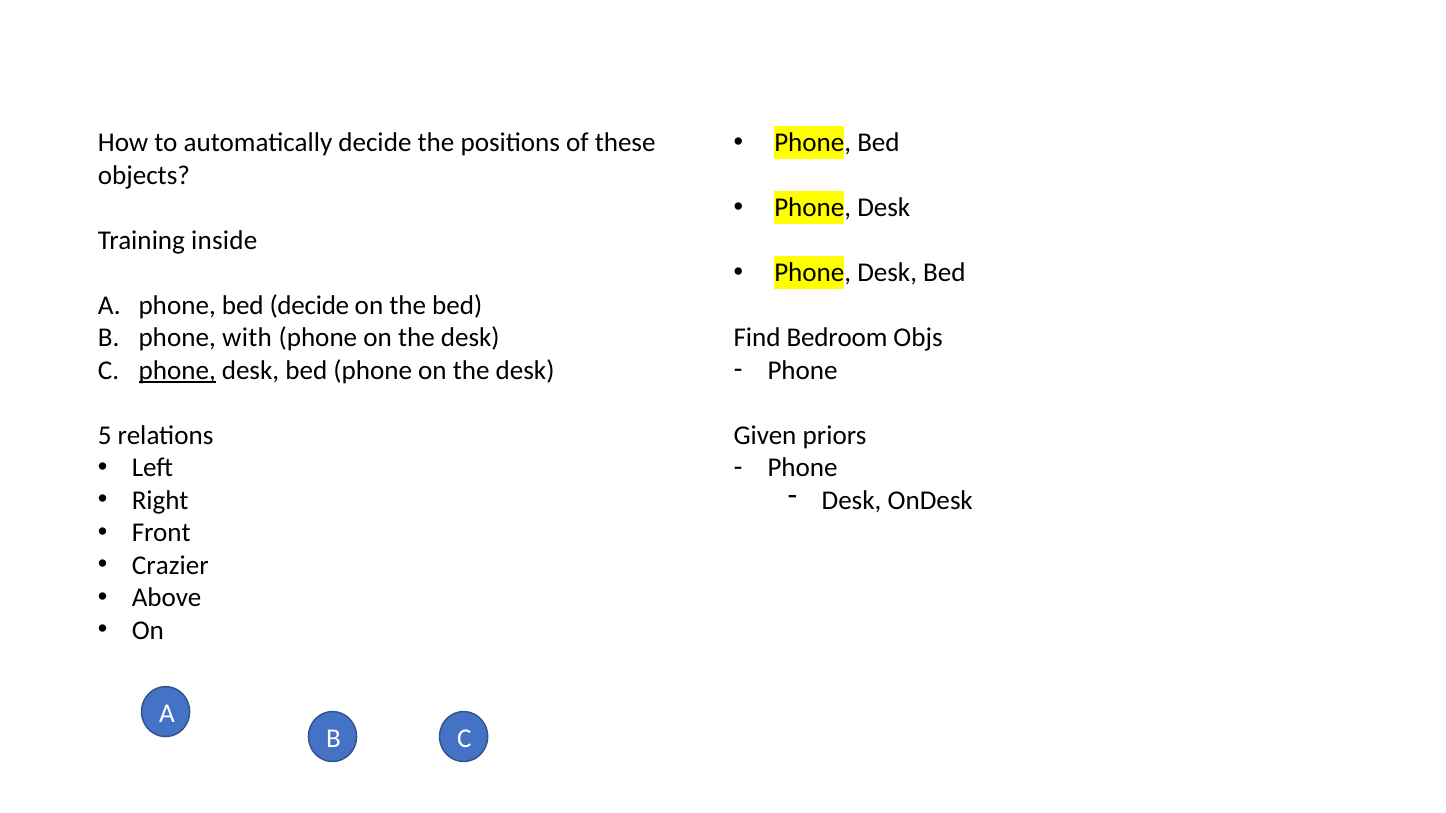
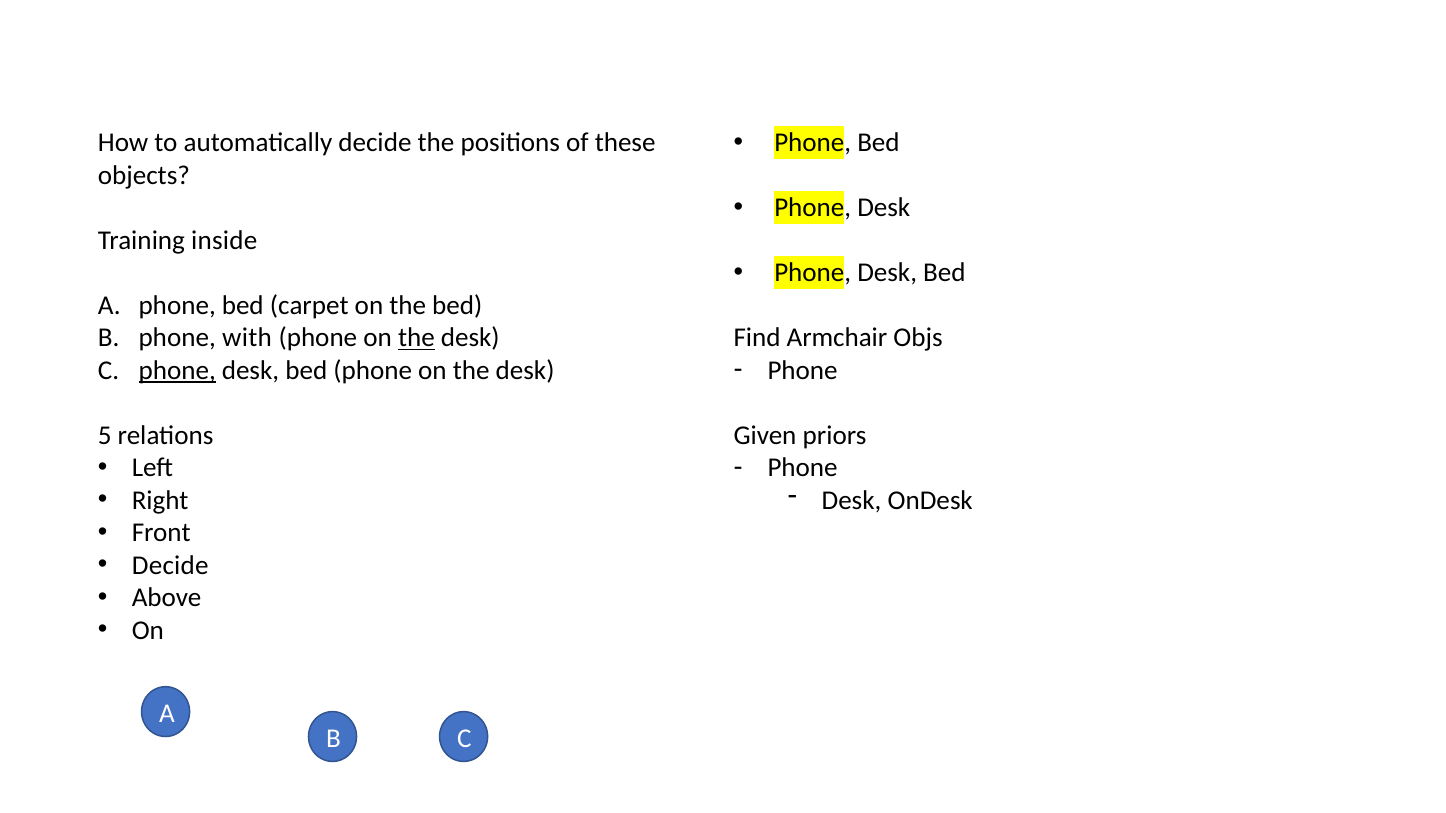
bed decide: decide -> carpet (309, 305)
the underline: none -> present (416, 338)
Bedroom: Bedroom -> Armchair (837, 338)
Crazier: Crazier -> Decide (170, 566)
